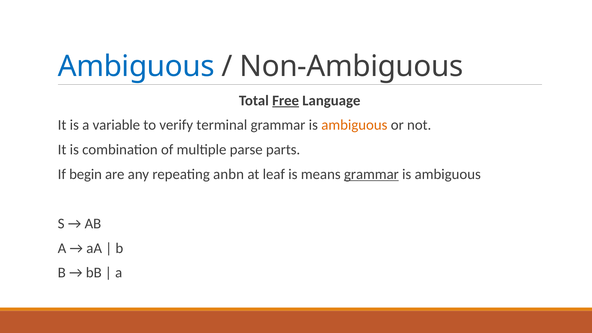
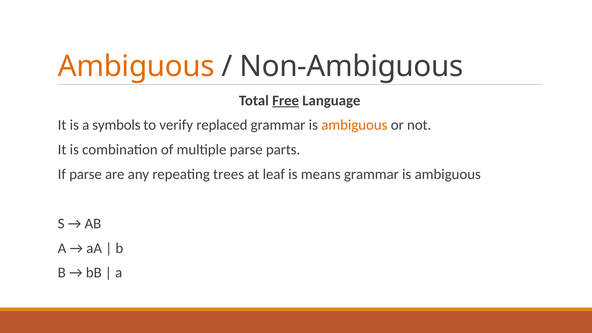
Ambiguous colour: blue -> orange (136, 66)
variable: variable -> symbols (116, 125)
terminal: terminal -> replaced (222, 125)
If begin: begin -> parse (86, 174)
anbn: anbn -> trees (229, 174)
grammar underline: present -> none (371, 174)
